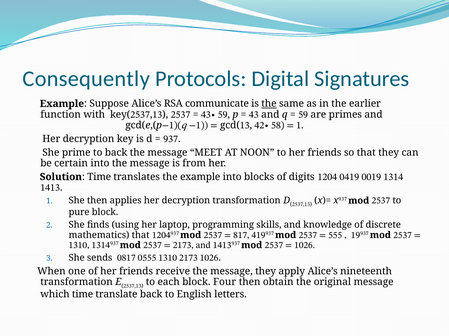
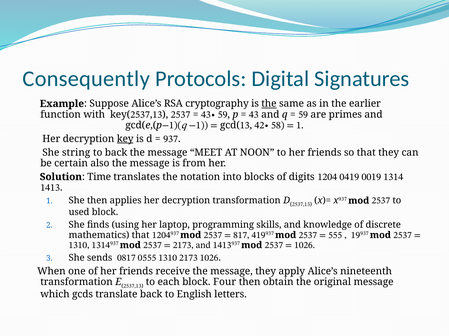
communicate: communicate -> cryptography (217, 104)
key underline: none -> present (125, 139)
prime: prime -> string (76, 153)
certain into: into -> also (100, 164)
the example: example -> notation (200, 177)
pure: pure -> used (79, 213)
which time: time -> gcds (83, 295)
